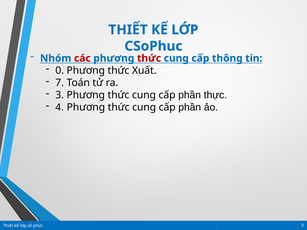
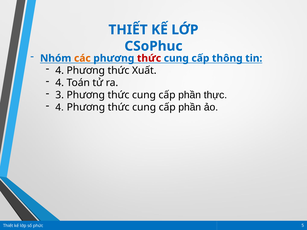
các colour: red -> orange (82, 58)
0: 0 -> 4 (60, 71)
7: 7 -> 4 (60, 83)
